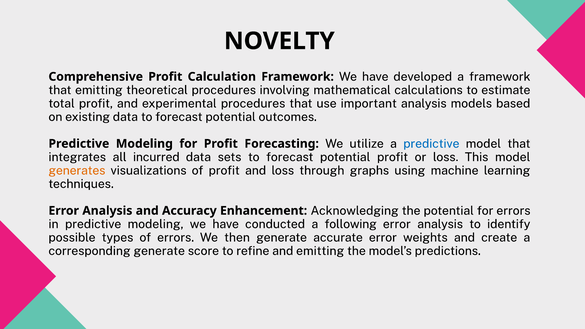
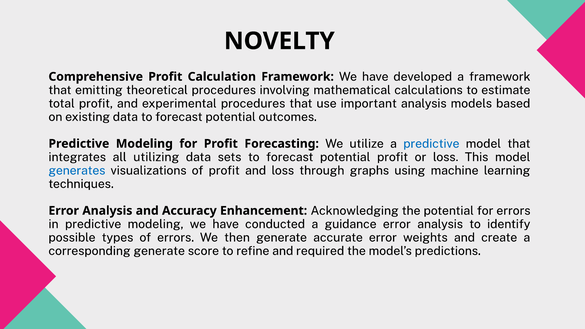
incurred: incurred -> utilizing (156, 157)
generates colour: orange -> blue (77, 171)
following: following -> guidance (351, 224)
and emitting: emitting -> required (320, 251)
